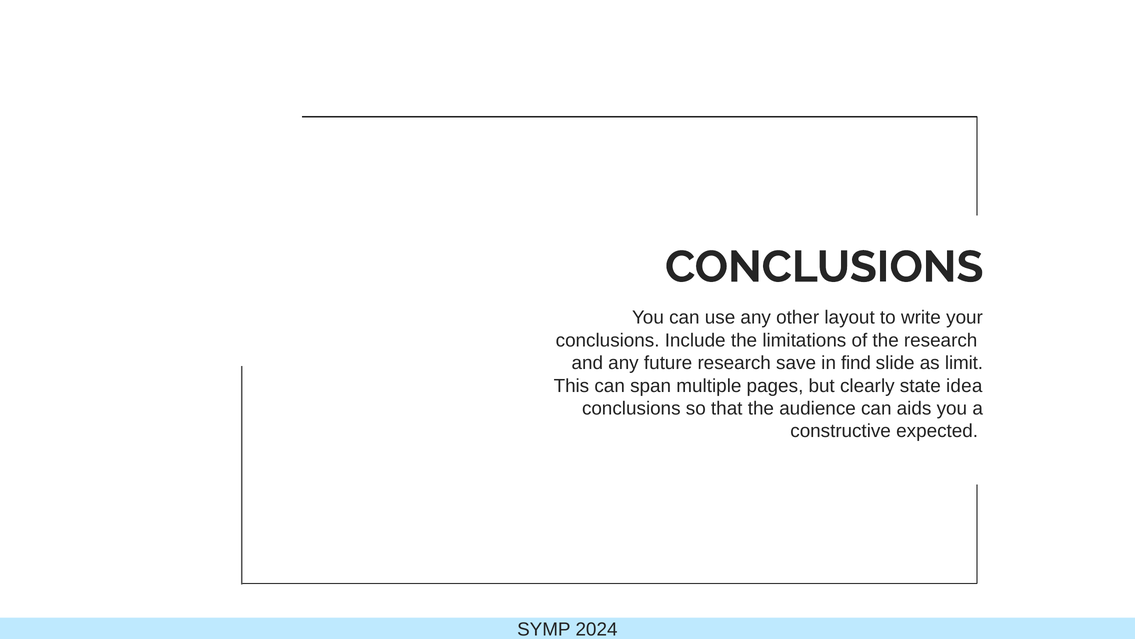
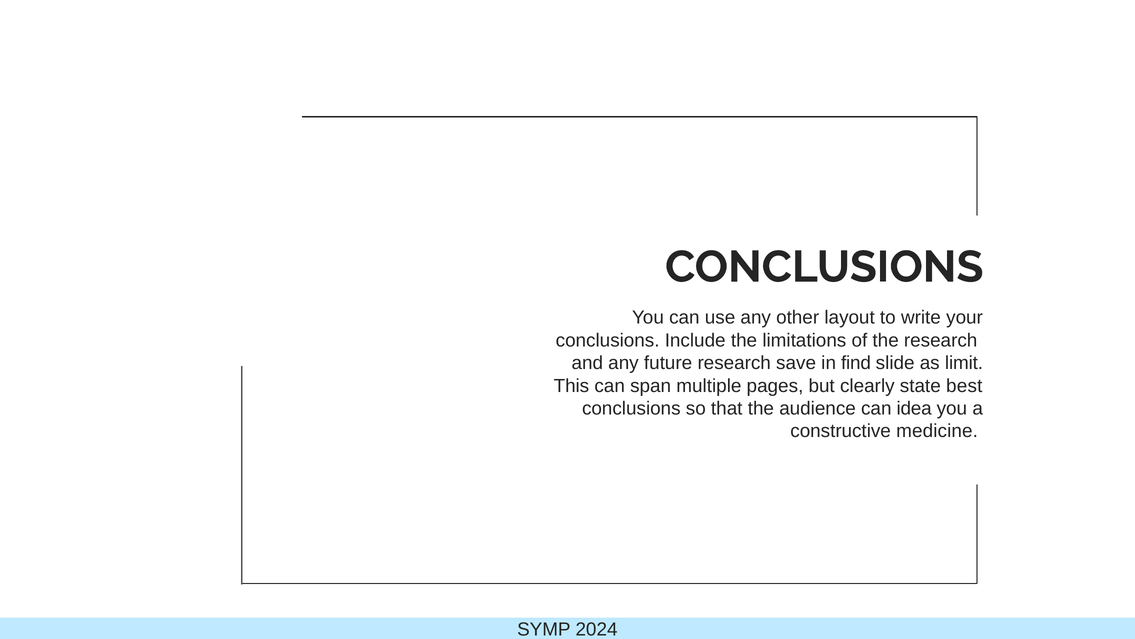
idea: idea -> best (964, 385)
aids: aids -> idea (914, 408)
expected: expected -> medicine (937, 431)
